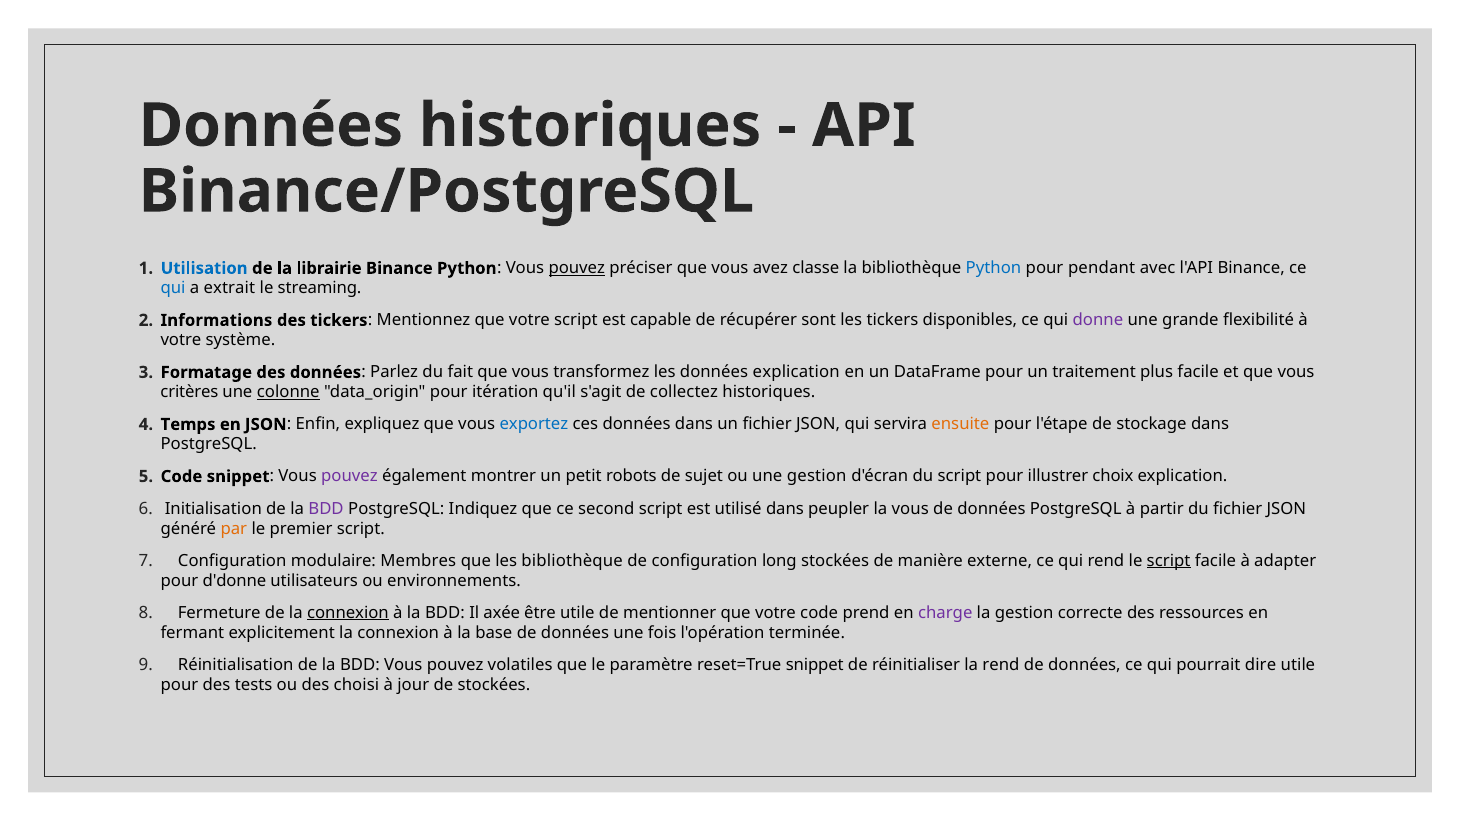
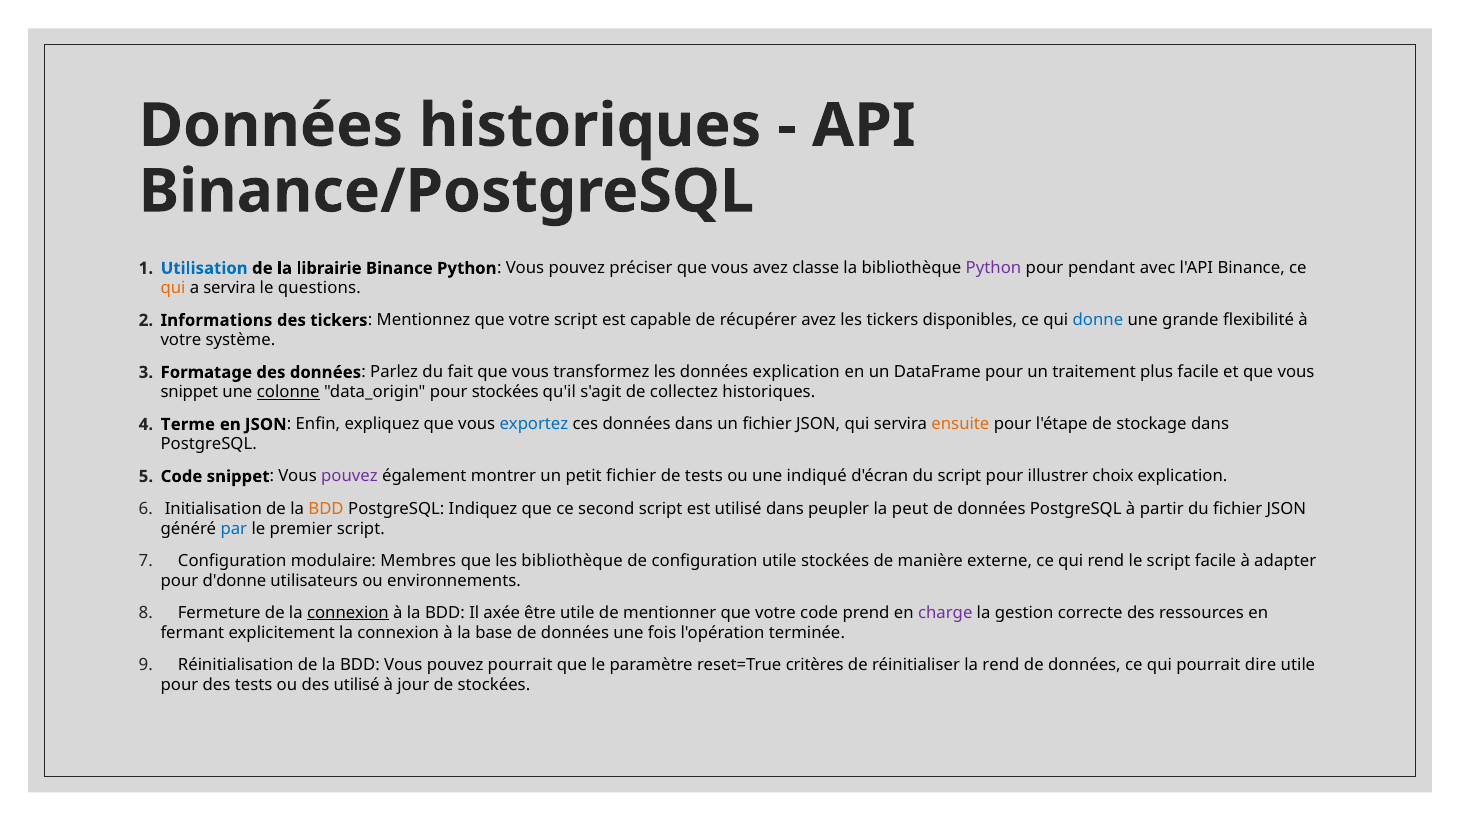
pouvez underline: present -> none (577, 268)
Python colour: blue -> purple (994, 268)
qui colour: blue -> orange (173, 288)
a extrait: extrait -> servira (230, 288)
streaming: streaming -> questions (319, 288)
récupérer sont: sont -> avez (819, 320)
donne colour: purple -> blue (1098, 320)
critères: critères -> snippet (189, 392)
pour itération: itération -> stockées (505, 392)
Temps: Temps -> Terme (188, 425)
petit robots: robots -> fichier (631, 477)
de sujet: sujet -> tests (704, 477)
une gestion: gestion -> indiqué (817, 477)
BDD colour: purple -> orange (326, 509)
la vous: vous -> peut (910, 509)
par colour: orange -> blue (234, 529)
configuration long: long -> utile (779, 561)
script underline: present -> none (1169, 561)
pouvez volatiles: volatiles -> pourrait (520, 665)
reset=True snippet: snippet -> critères (815, 665)
des choisi: choisi -> utilisé (357, 685)
